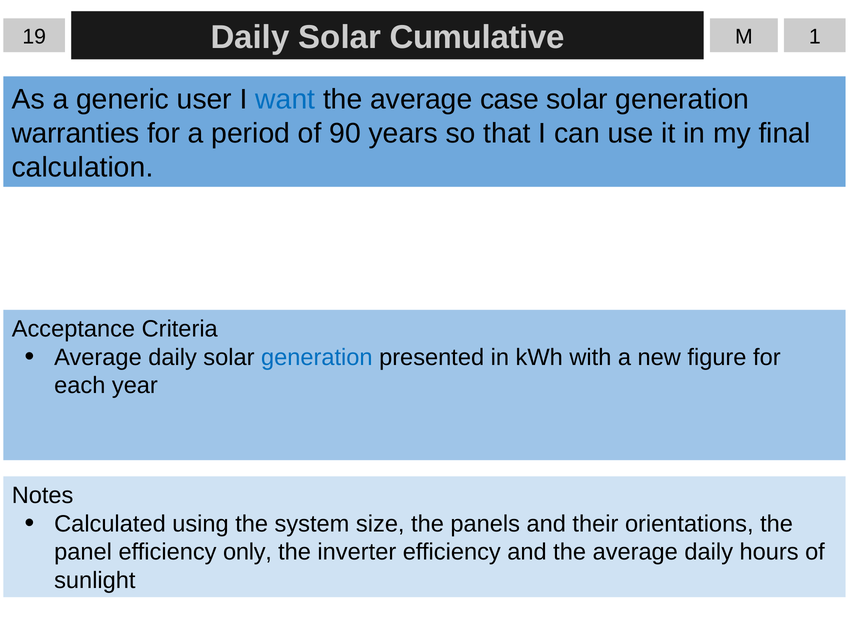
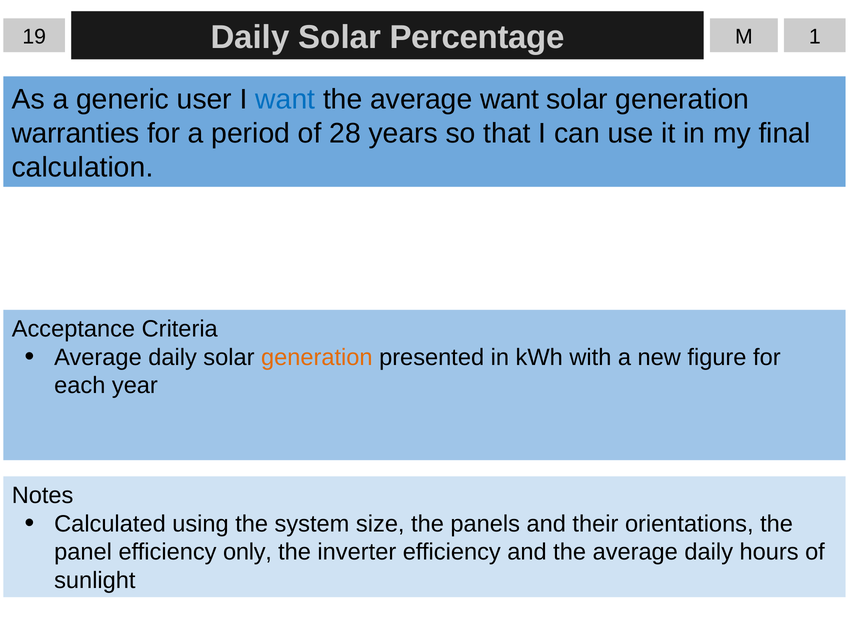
Cumulative: Cumulative -> Percentage (477, 38)
average case: case -> want (510, 100)
90: 90 -> 28 (345, 134)
generation colour: blue -> orange (317, 357)
